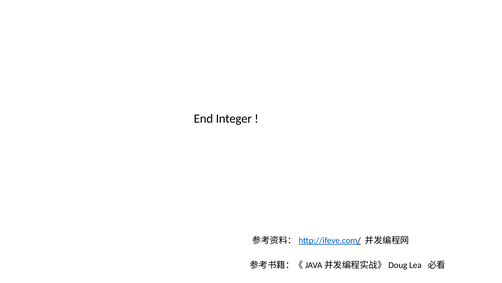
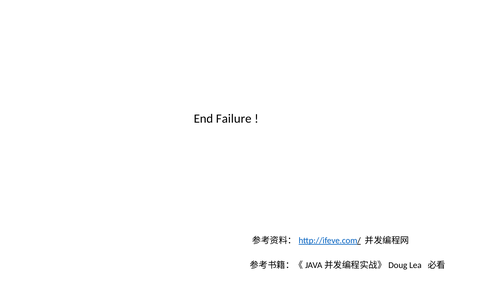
Integer: Integer -> Failure (234, 118)
